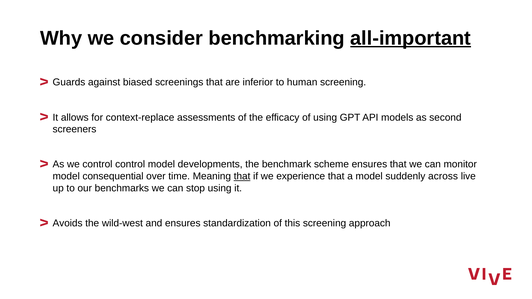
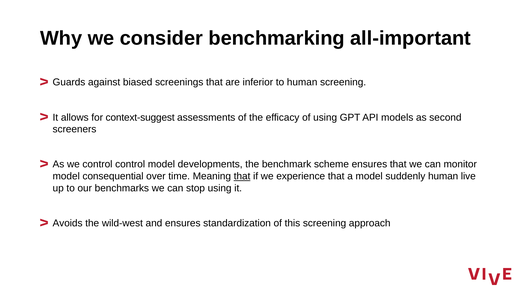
all-important underline: present -> none (411, 38)
context-replace: context-replace -> context-suggest (140, 117)
suddenly across: across -> human (443, 176)
